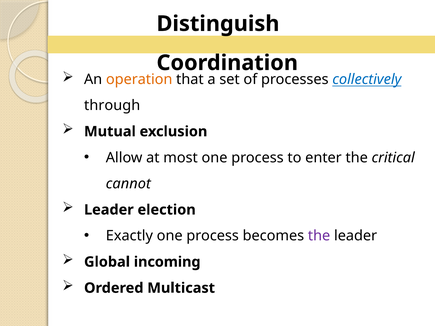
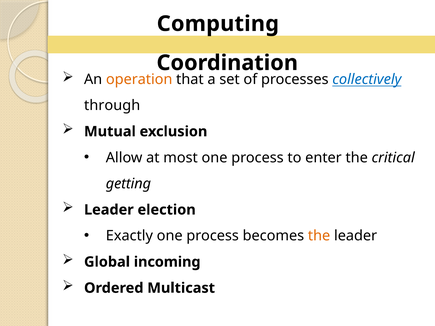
Distinguish: Distinguish -> Computing (218, 24)
cannot: cannot -> getting (128, 184)
the colour: purple -> orange (319, 236)
